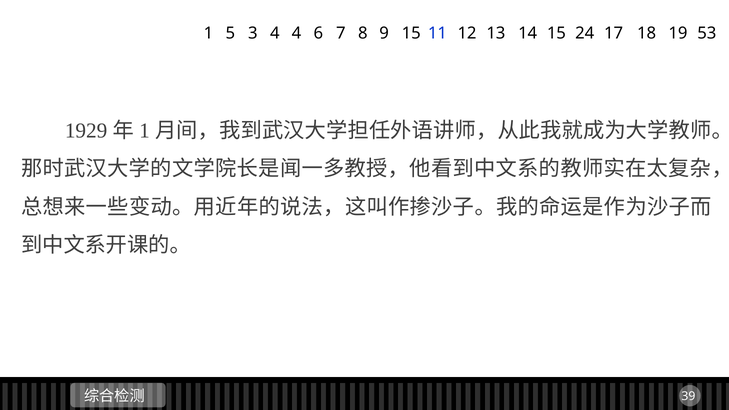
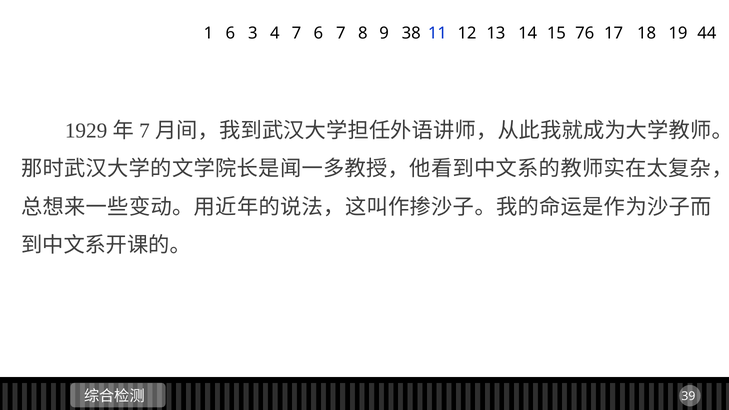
1 5: 5 -> 6 (230, 33)
4 4: 4 -> 7 (296, 33)
9 15: 15 -> 38 (411, 33)
24: 24 -> 76 (585, 33)
53: 53 -> 44 (707, 33)
1: 1 -> 7 (144, 131)
